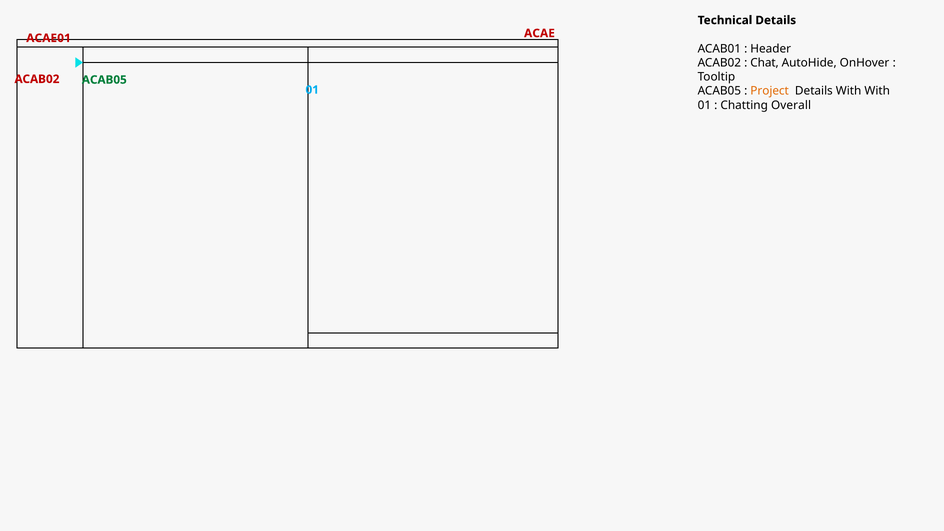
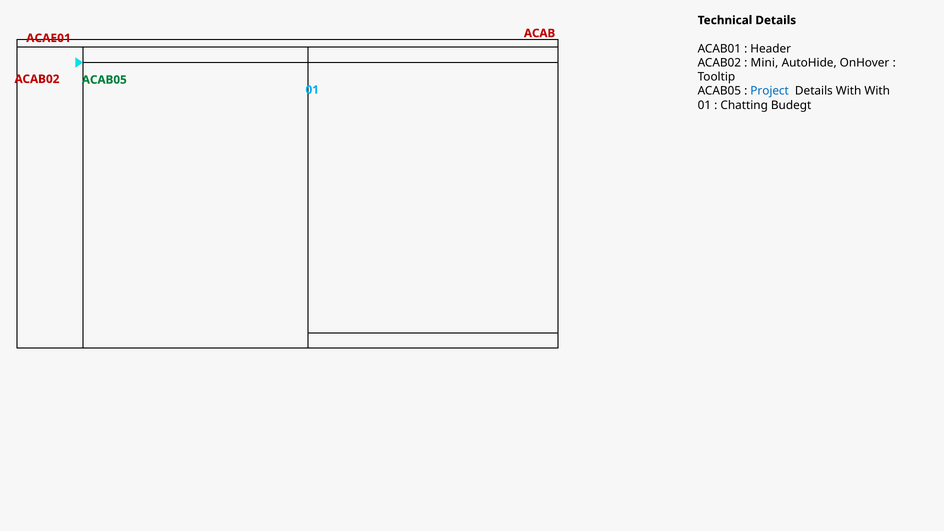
ACAE: ACAE -> ACAB (540, 33)
Chat: Chat -> Mini (764, 63)
Project colour: orange -> blue (770, 91)
Overall: Overall -> Budegt (791, 105)
